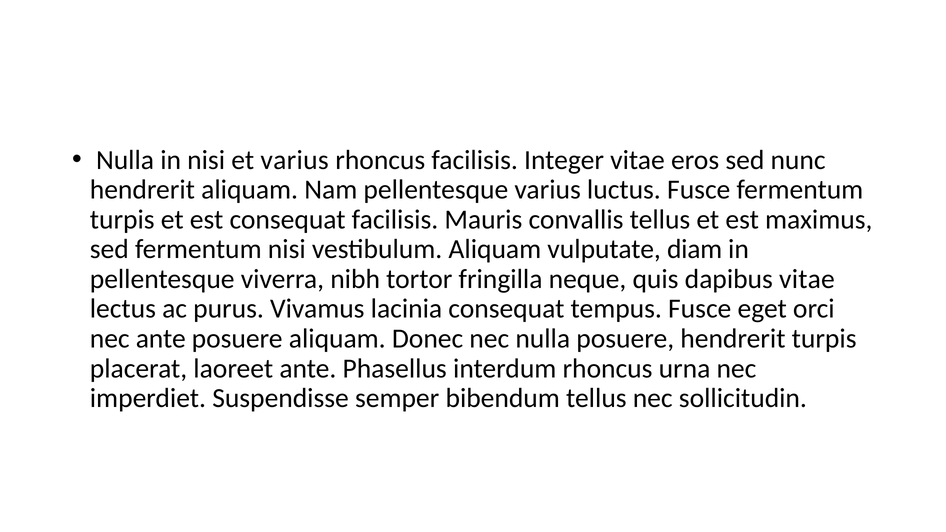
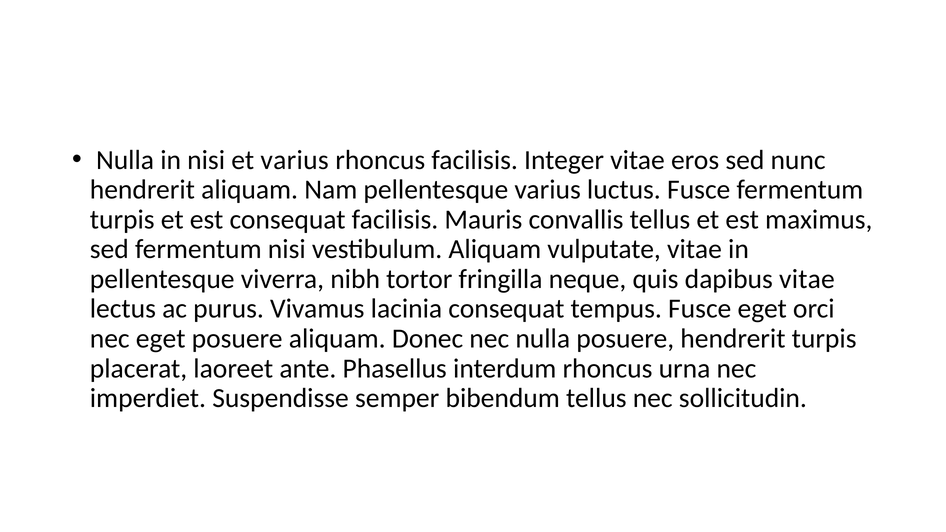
vulputate diam: diam -> vitae (694, 249)
nec ante: ante -> eget (161, 339)
